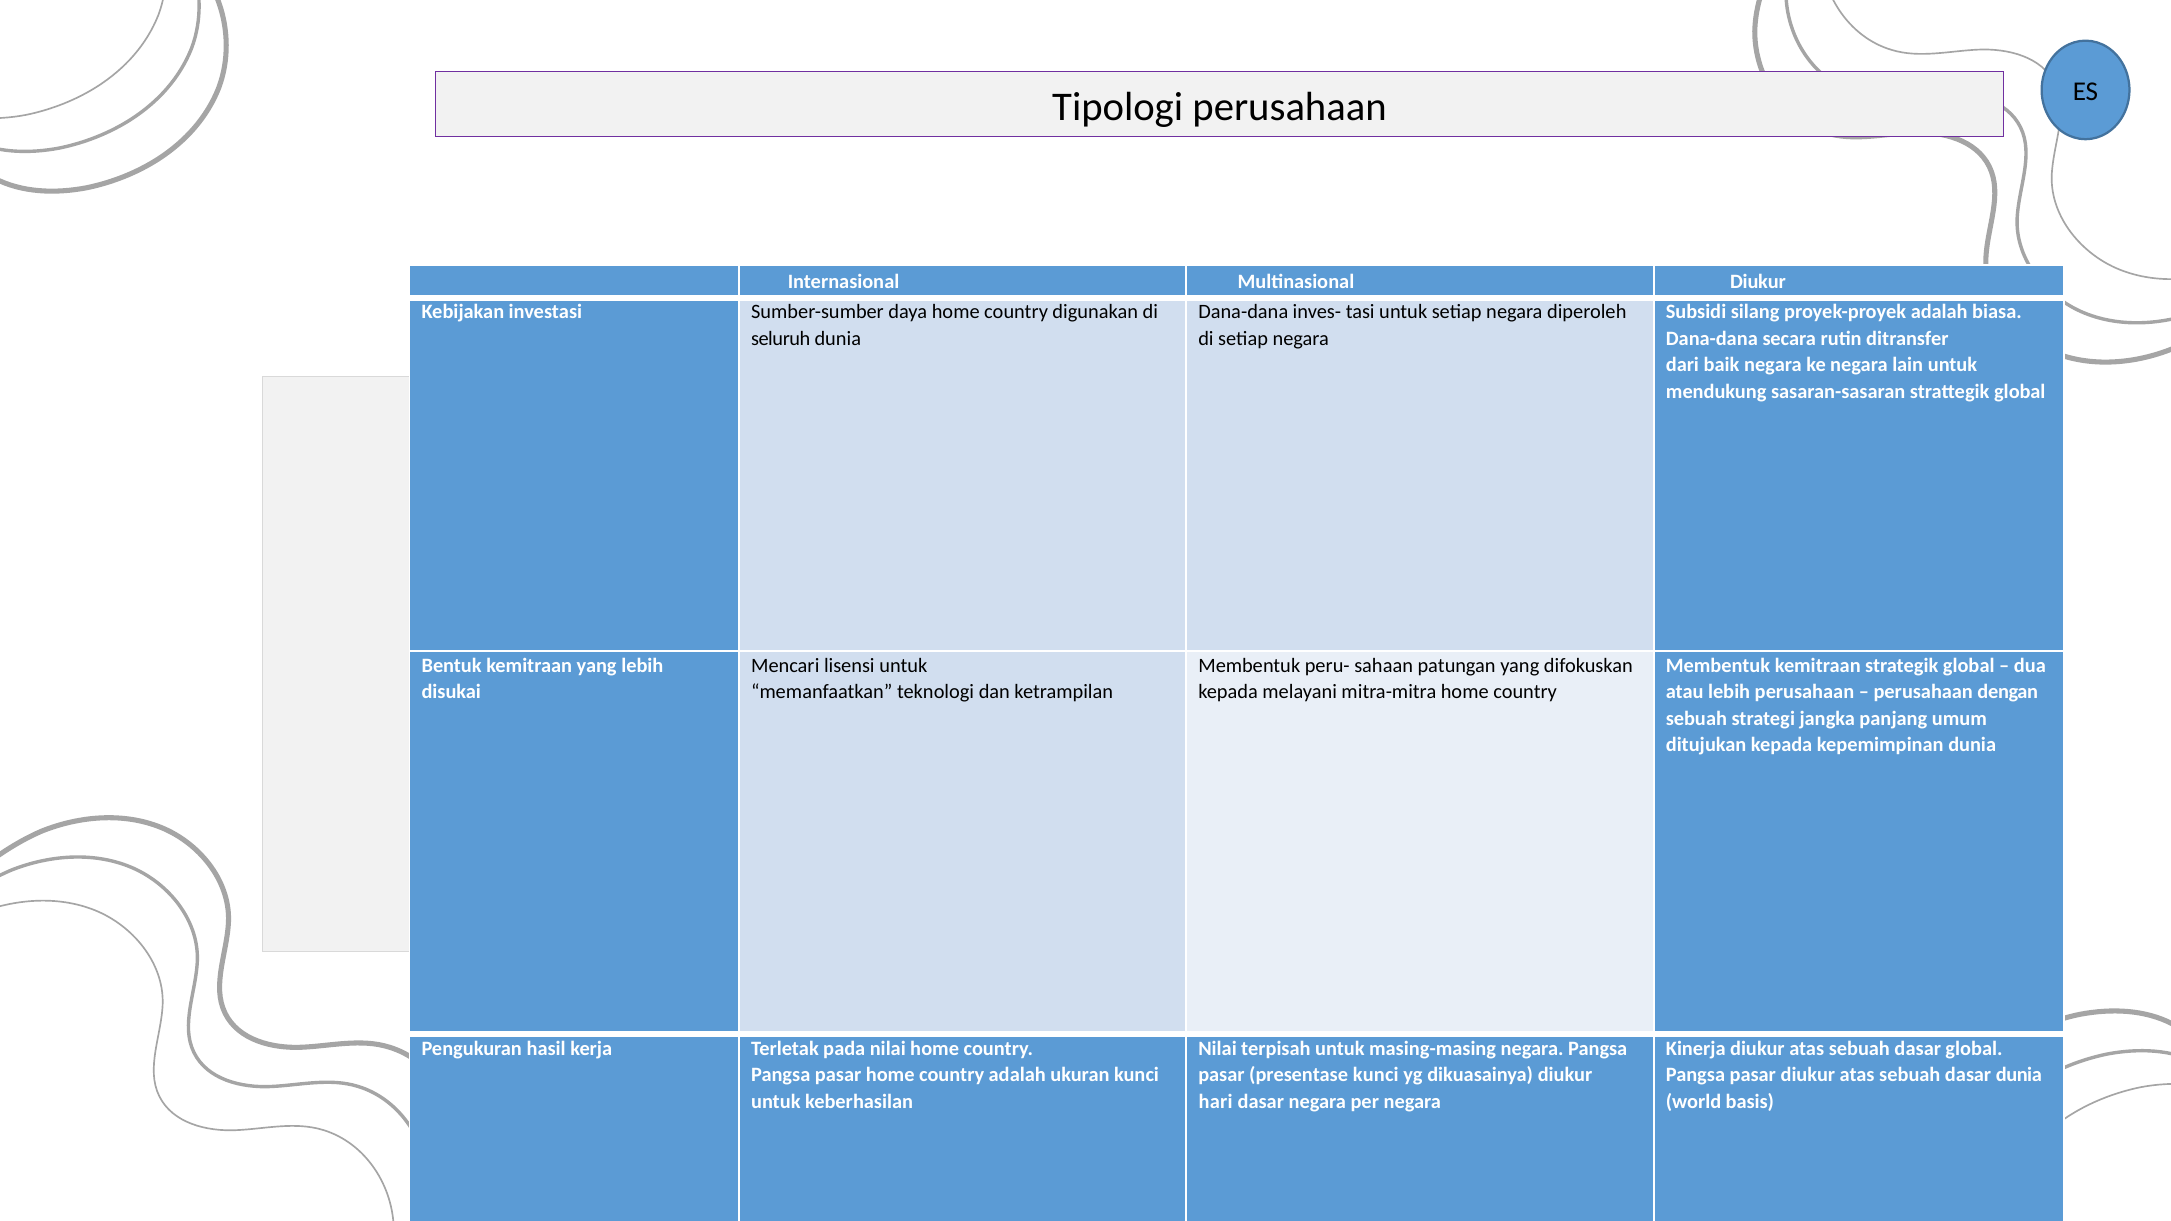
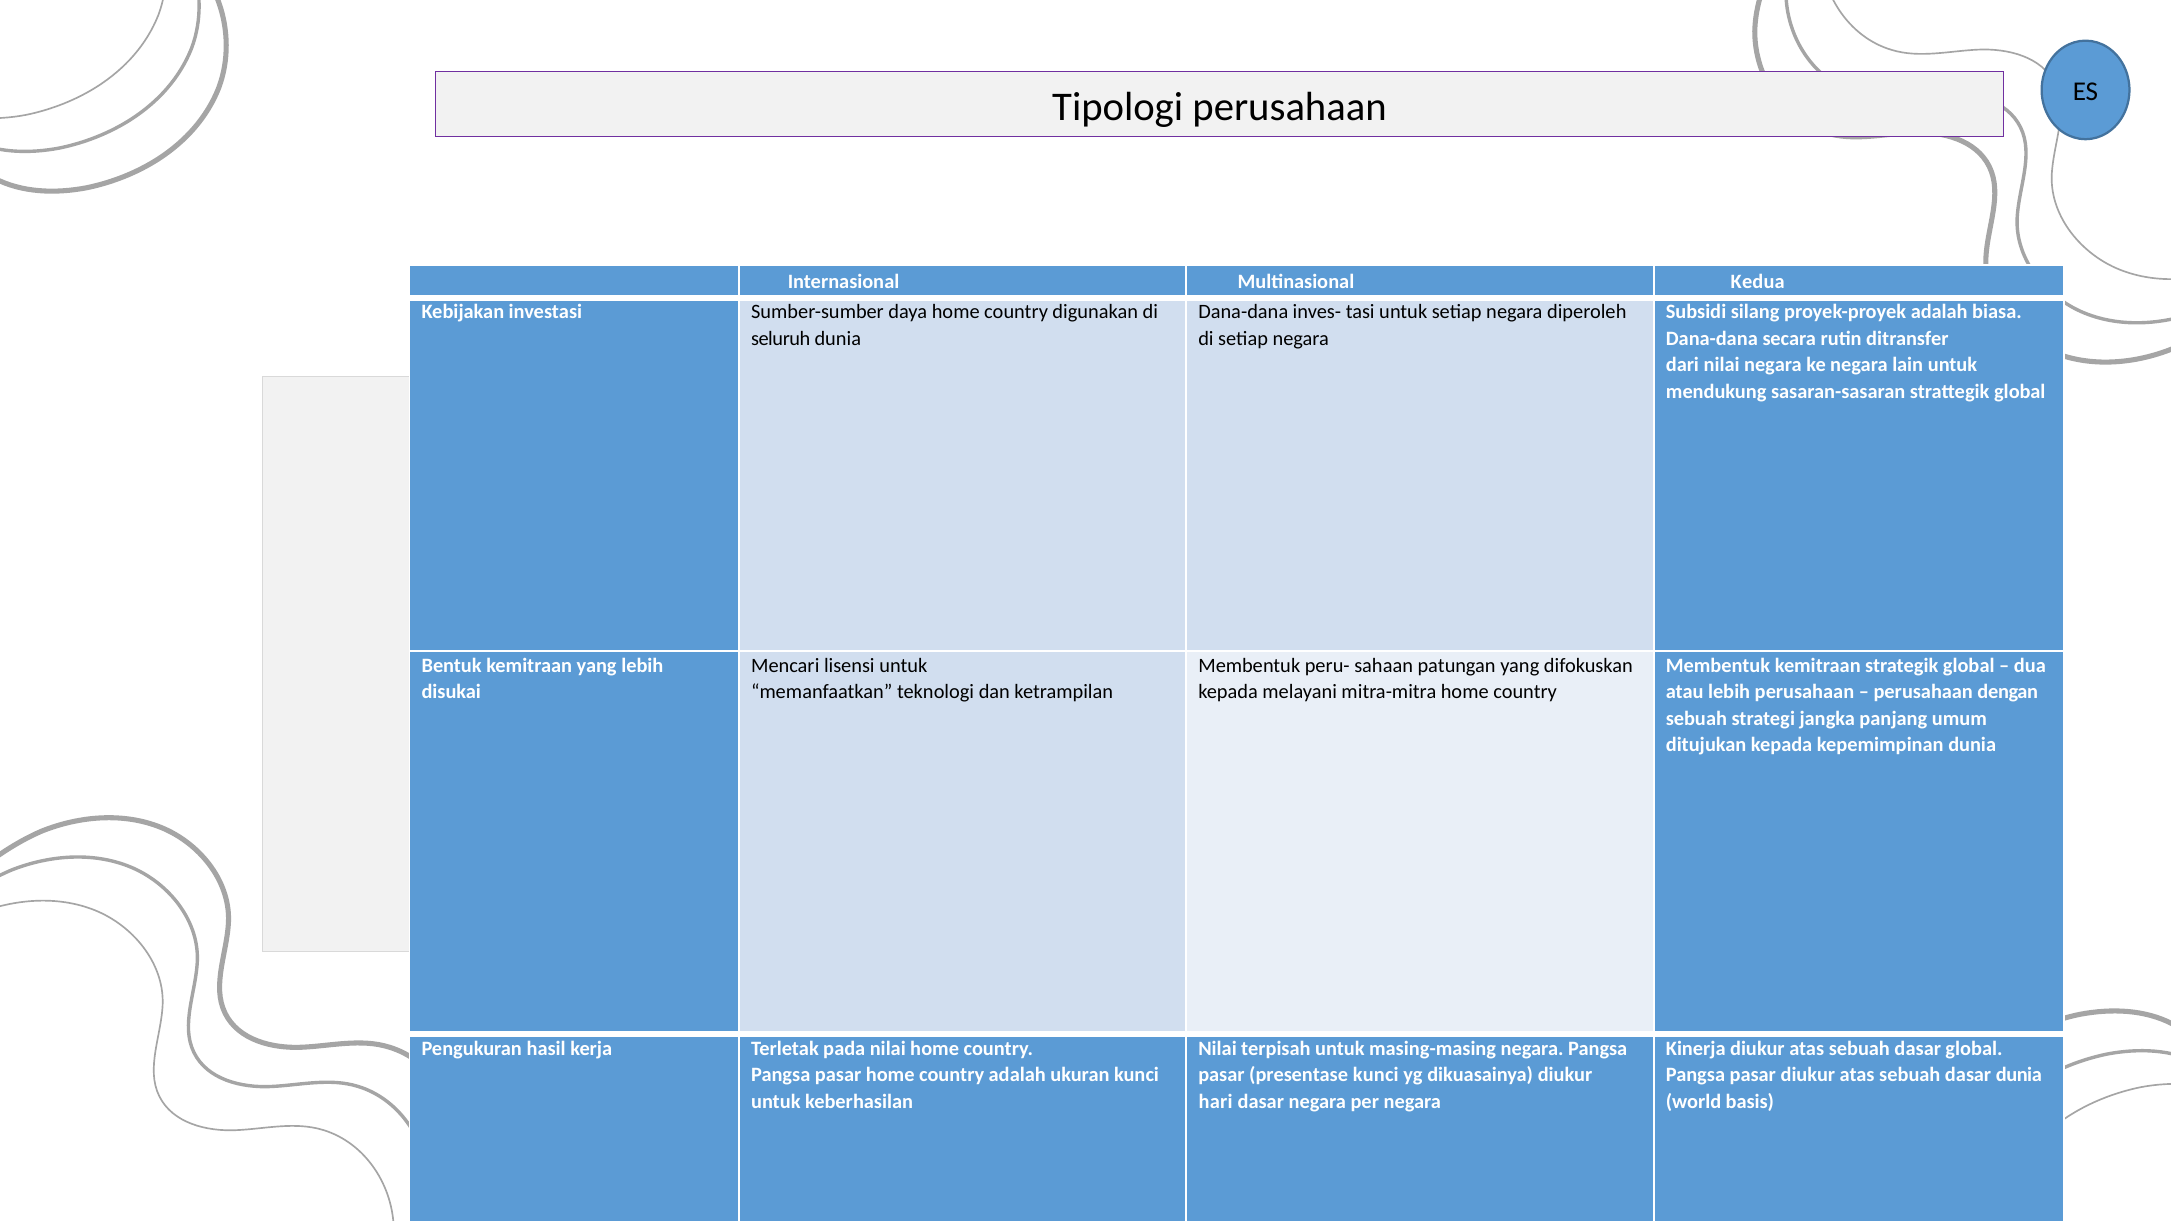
Multinasional Diukur: Diukur -> Kedua (1758, 282)
dari baik: baik -> nilai (1722, 365)
